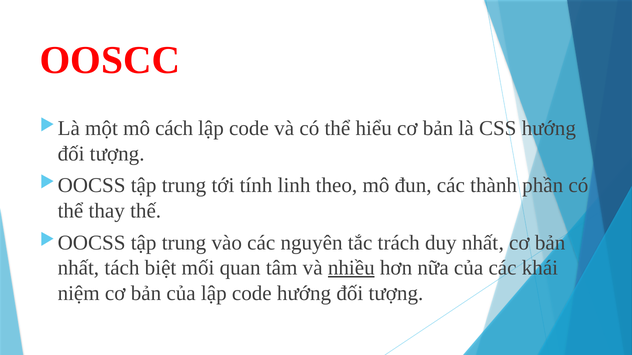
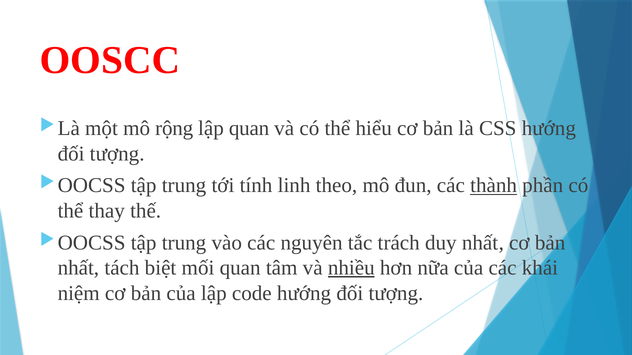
cách: cách -> rộng (174, 129)
code: code -> quan (249, 129)
thành underline: none -> present (494, 186)
